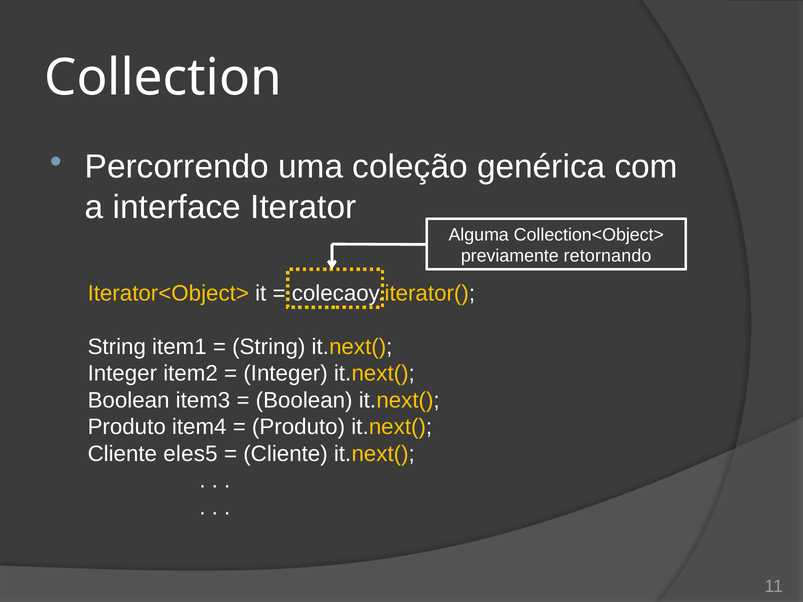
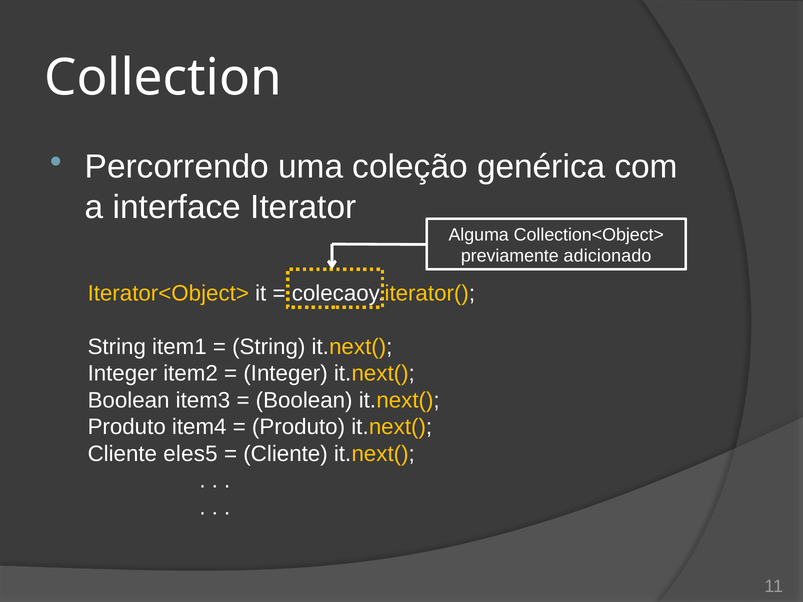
retornando: retornando -> adicionado (607, 256)
